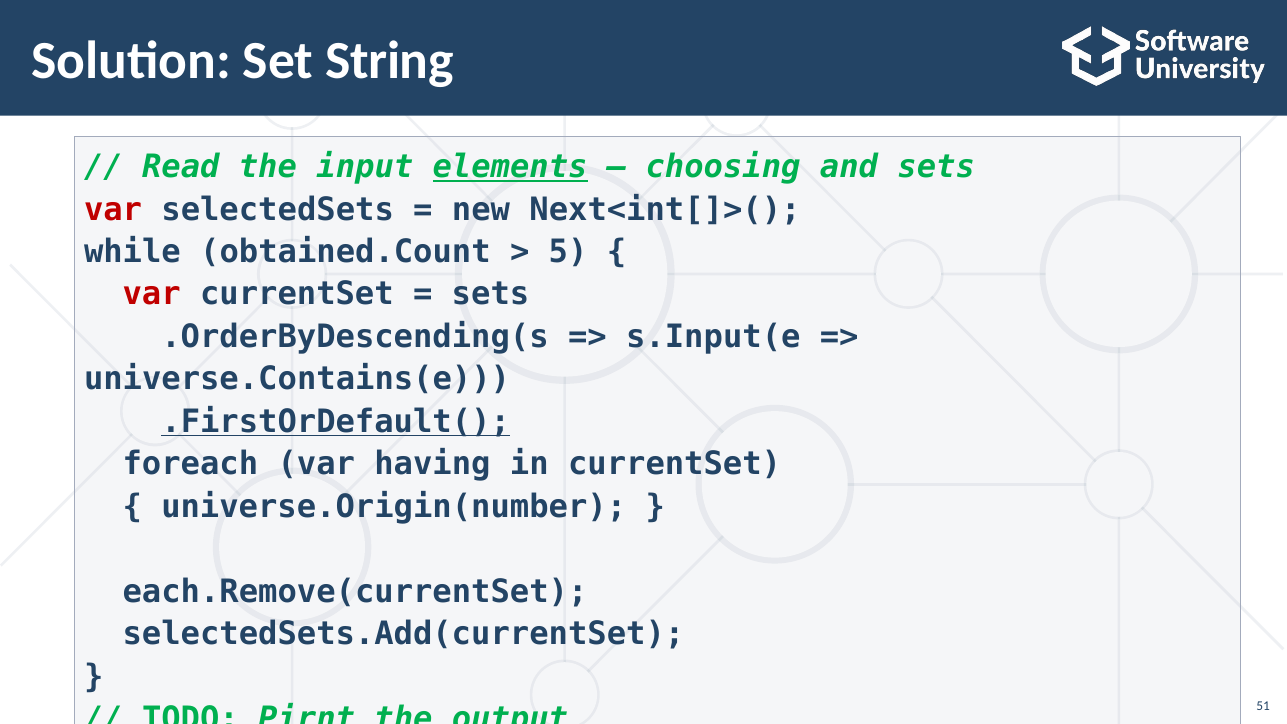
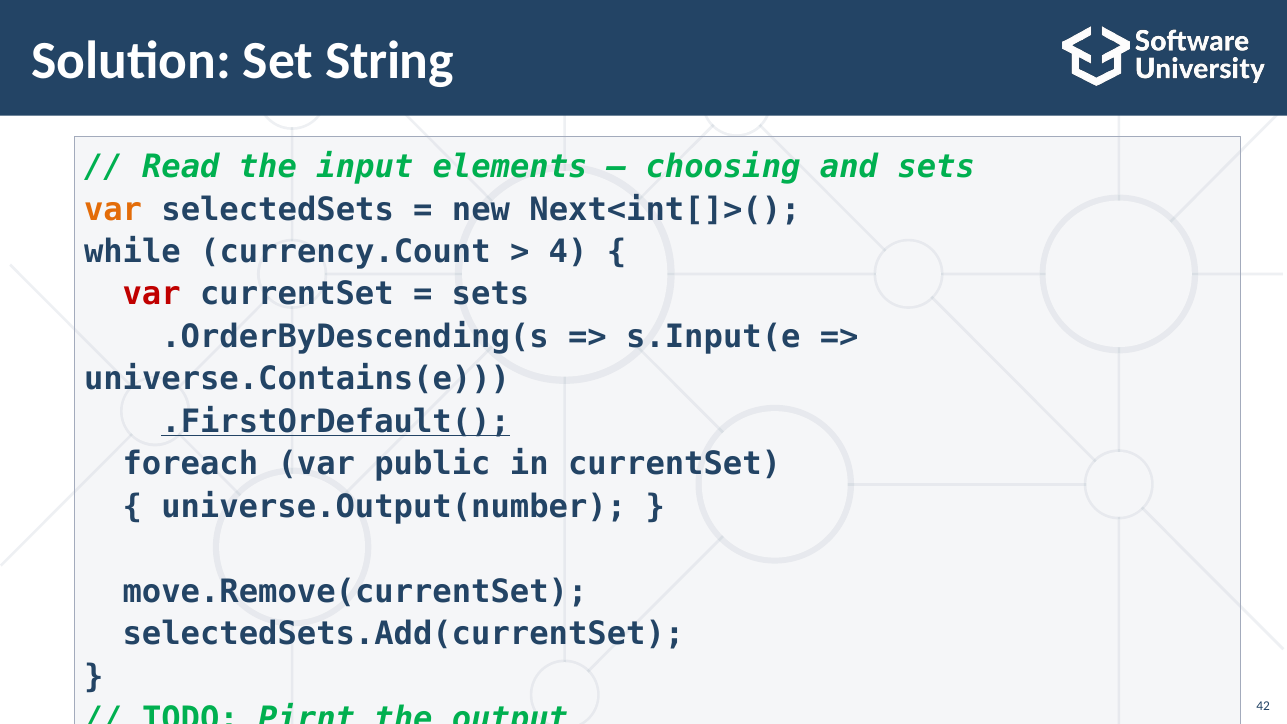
elements underline: present -> none (510, 167)
var colour: red -> orange (113, 209)
obtained.Count: obtained.Count -> currency.Count (345, 252)
5: 5 -> 4 (568, 252)
having: having -> public (432, 464)
universe.Origin(number: universe.Origin(number -> universe.Output(number (394, 507)
each.Remove(currentSet: each.Remove(currentSet -> move.Remove(currentSet (355, 591)
51: 51 -> 42 (1263, 706)
